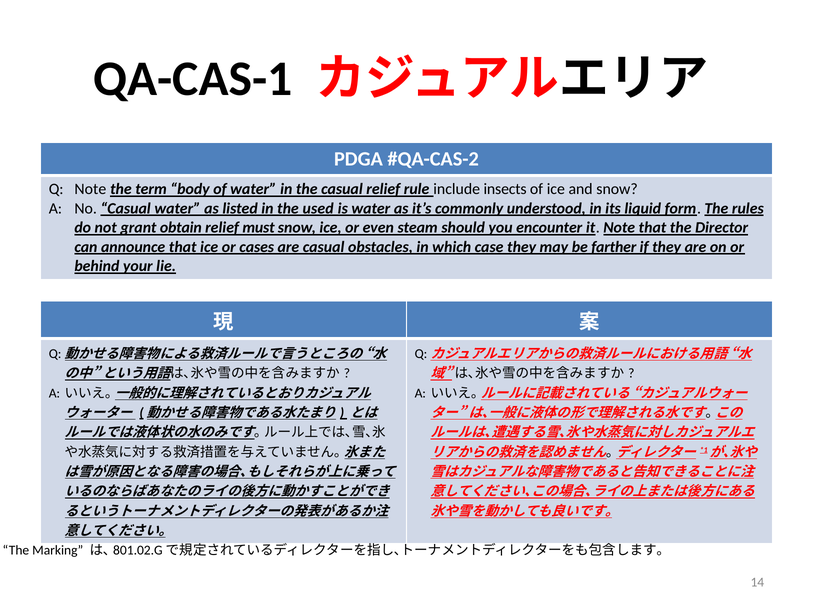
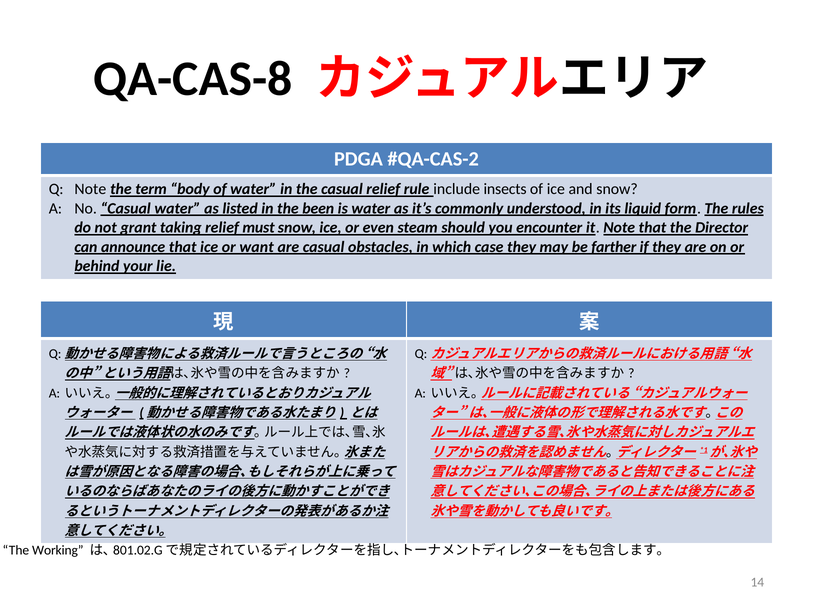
QA-CAS-1: QA-CAS-1 -> QA-CAS-8 (193, 79)
used: used -> been (318, 208)
obtain: obtain -> taking (181, 228)
cases: cases -> want (257, 247)
Marking: Marking -> Working (58, 550)
